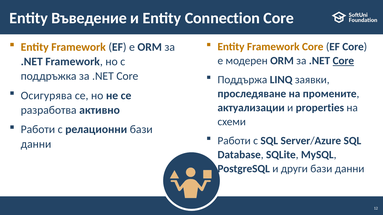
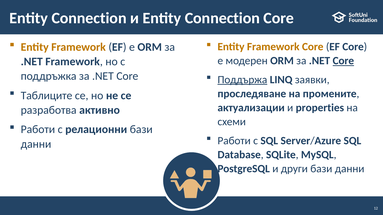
Въведение: Въведение -> Connection (89, 18)
Поддържа underline: none -> present (242, 80)
Осигурява: Осигурява -> Таблиците (47, 96)
